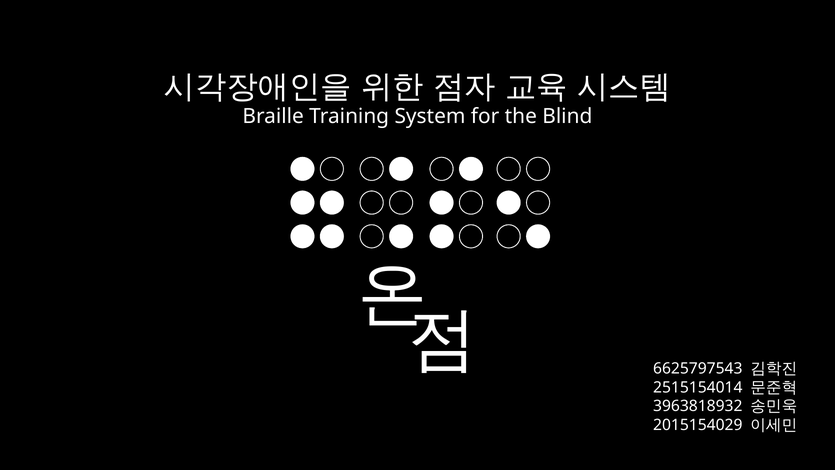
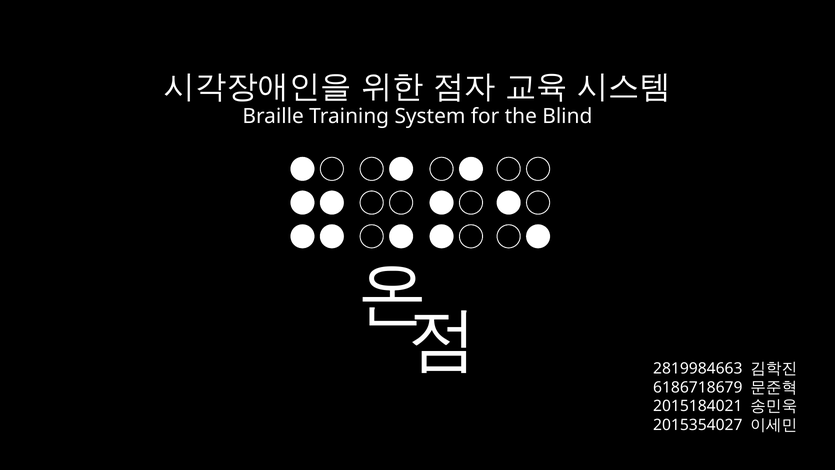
6625797543: 6625797543 -> 2819984663 (698, 368)
2515154014: 2515154014 -> 6186718679 (698, 387)
3963818932: 3963818932 -> 2015184021 (698, 406)
2015154029: 2015154029 -> 2015354027 (698, 425)
